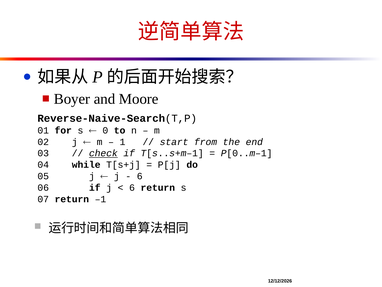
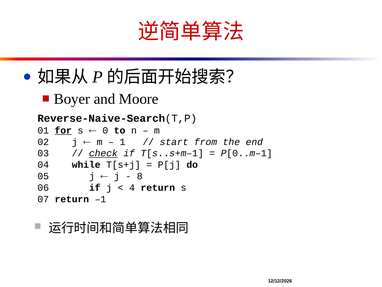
for underline: none -> present (63, 130)
6: 6 -> 8 (140, 176)
6: 6 -> 4 (132, 187)
